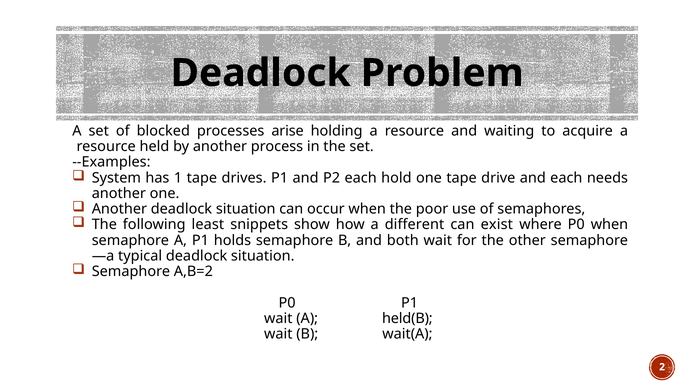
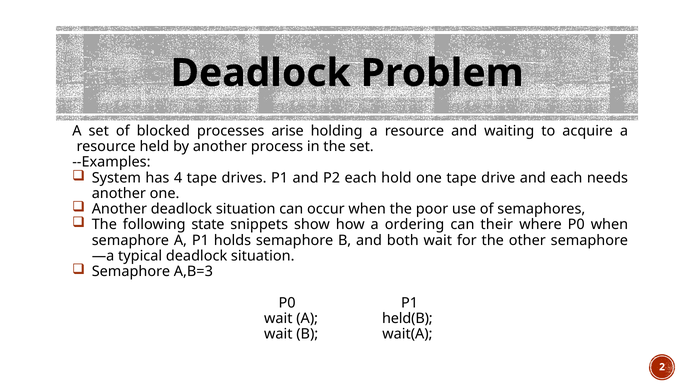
1: 1 -> 4 (178, 178)
least: least -> state (208, 225)
different: different -> ordering (415, 225)
exist: exist -> their (497, 225)
A,B=2: A,B=2 -> A,B=3 (193, 272)
